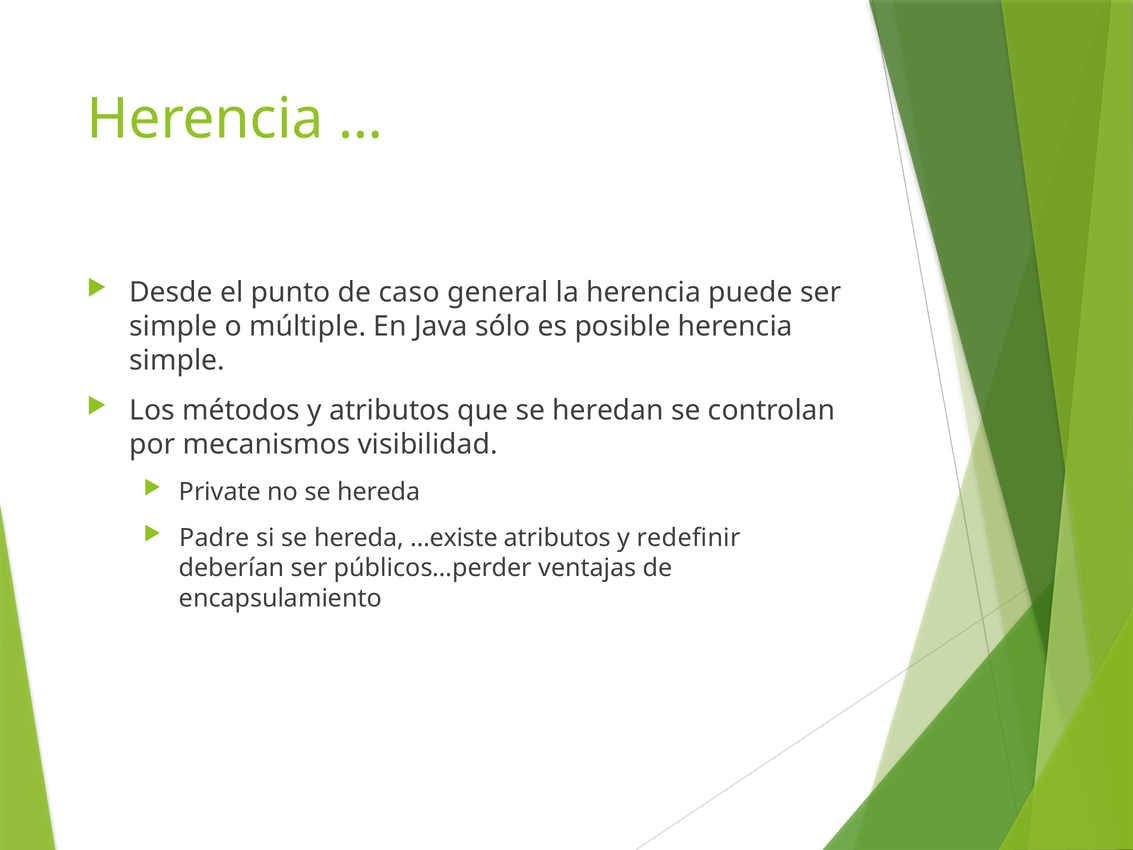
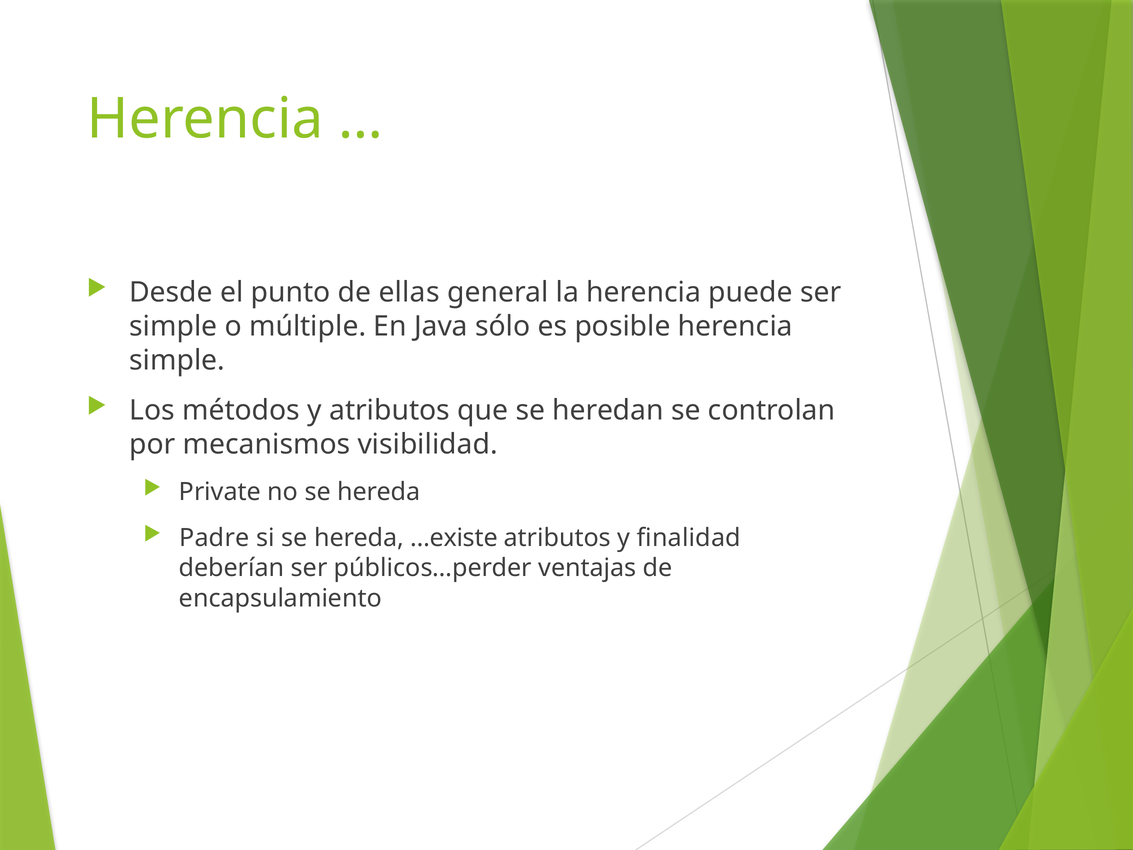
caso: caso -> ellas (409, 292)
redefinir: redefinir -> finalidad (689, 538)
